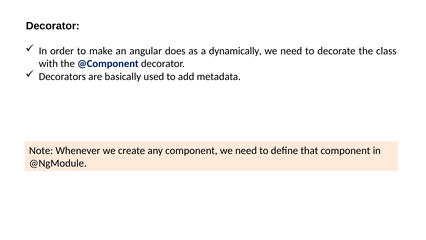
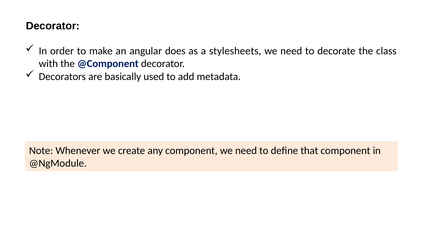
dynamically: dynamically -> stylesheets (235, 51)
